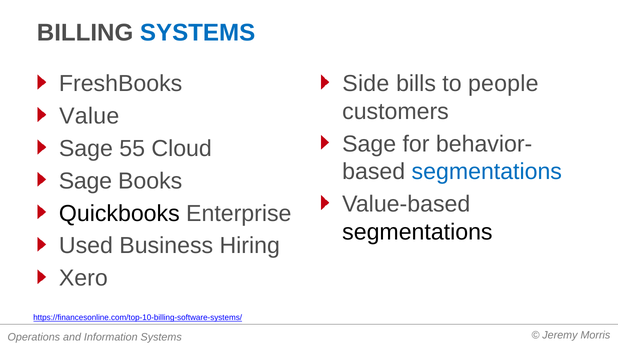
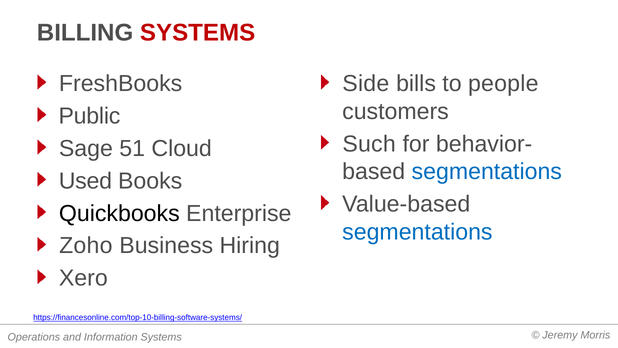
SYSTEMS colour: blue -> red (198, 33)
Value: Value -> Public (89, 116)
Sage: Sage -> Such (369, 144)
55: 55 -> 51 (132, 148)
Sage: Sage -> Used (85, 181)
segmentations colour: black -> blue (417, 232)
Used: Used -> Zoho (86, 246)
